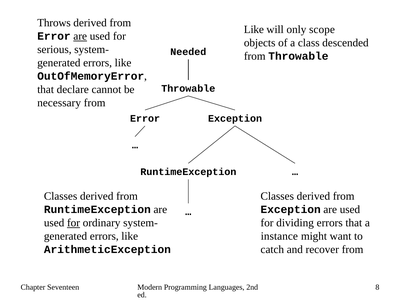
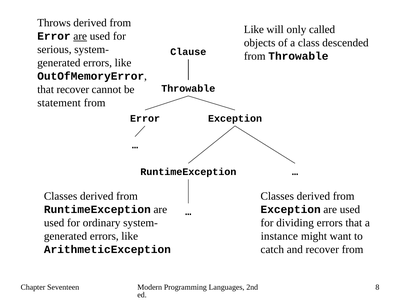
scope: scope -> called (322, 29)
Needed: Needed -> Clause (188, 52)
that declare: declare -> recover (73, 89)
necessary: necessary -> statement (59, 103)
for underline: present -> none (74, 223)
